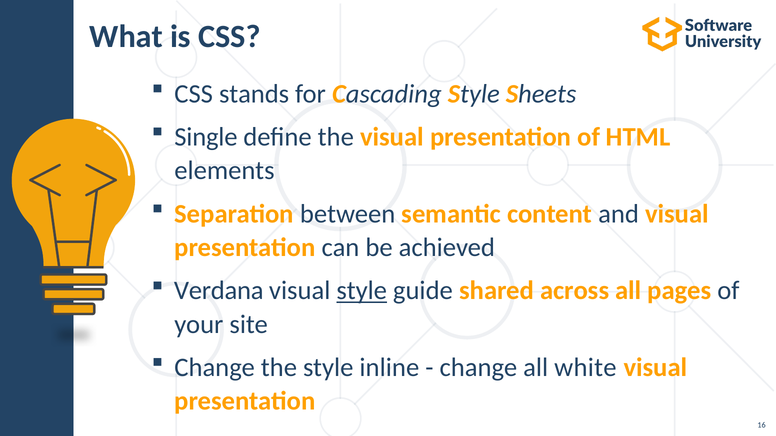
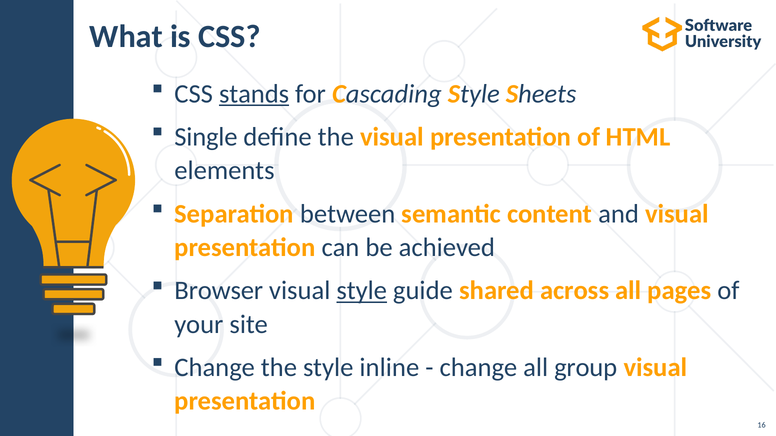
stands underline: none -> present (254, 94)
Verdana: Verdana -> Browser (219, 291)
white: white -> group (586, 368)
